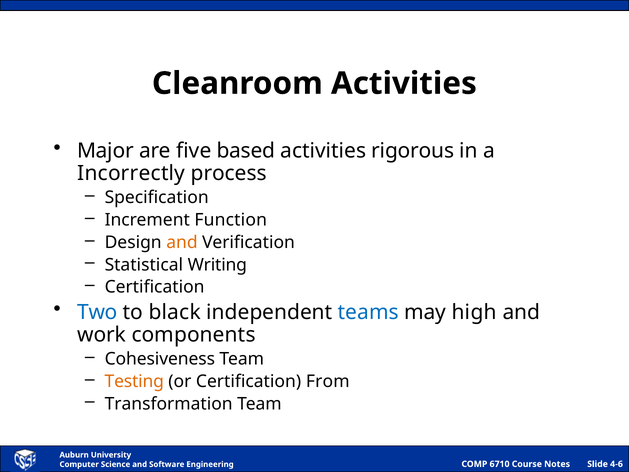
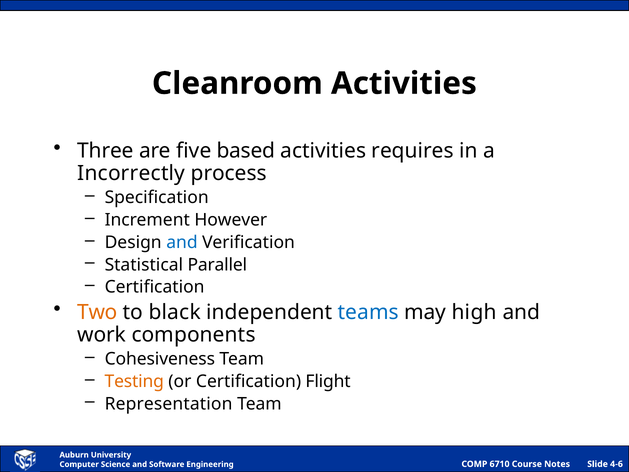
Major: Major -> Three (105, 151)
rigorous: rigorous -> requires (413, 151)
Function: Function -> However (231, 220)
and colour: orange -> blue (182, 242)
Writing: Writing -> Parallel (217, 265)
Two colour: blue -> orange (97, 312)
From: From -> Flight (328, 381)
Transformation: Transformation -> Representation (169, 404)
